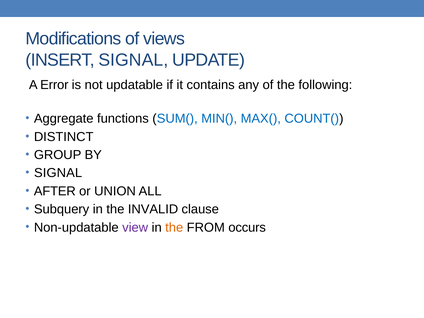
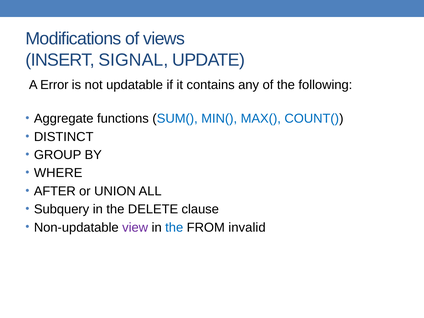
SIGNAL: SIGNAL -> WHERE (58, 173)
INVALID: INVALID -> DELETE (153, 209)
the colour: orange -> blue (174, 227)
occurs: occurs -> invalid (247, 227)
